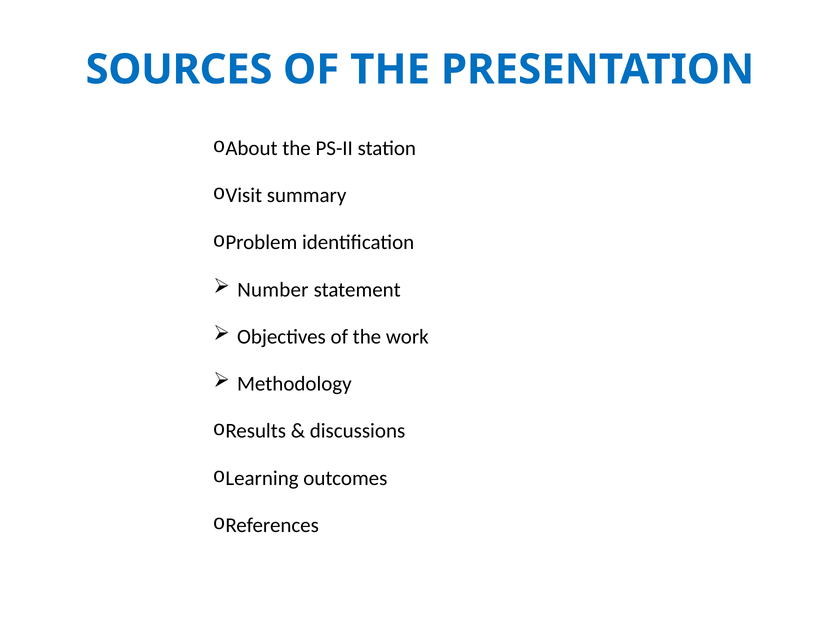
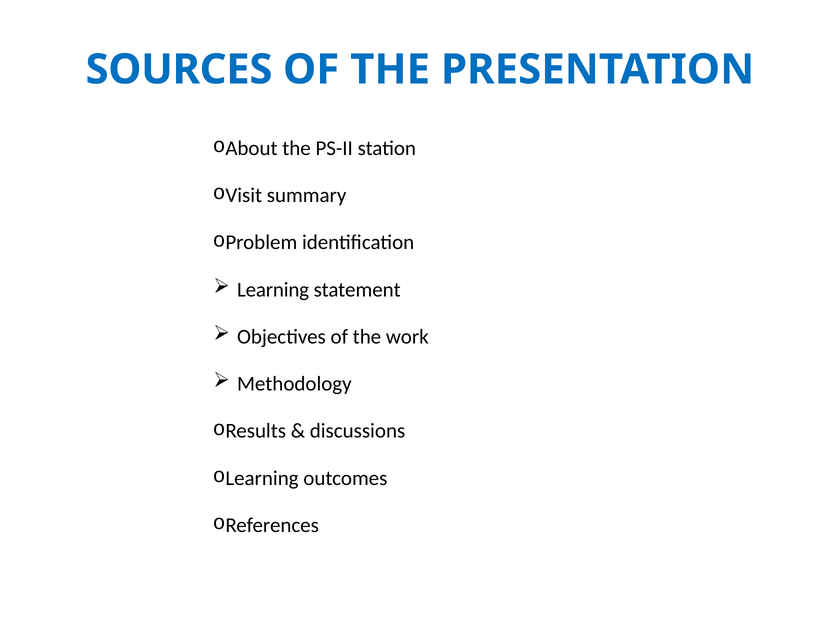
Number: Number -> Learning (273, 290)
